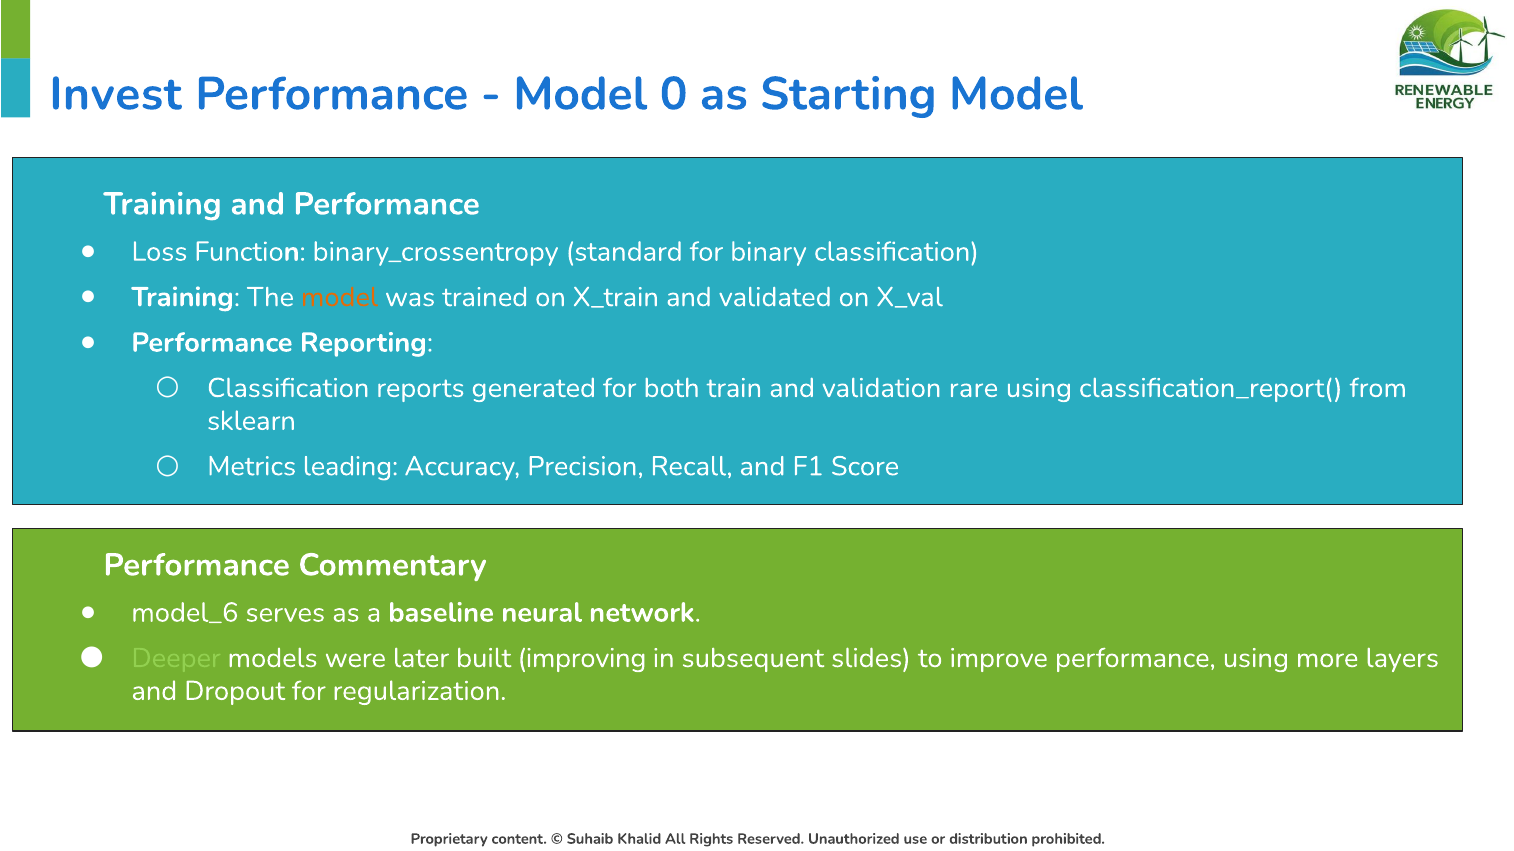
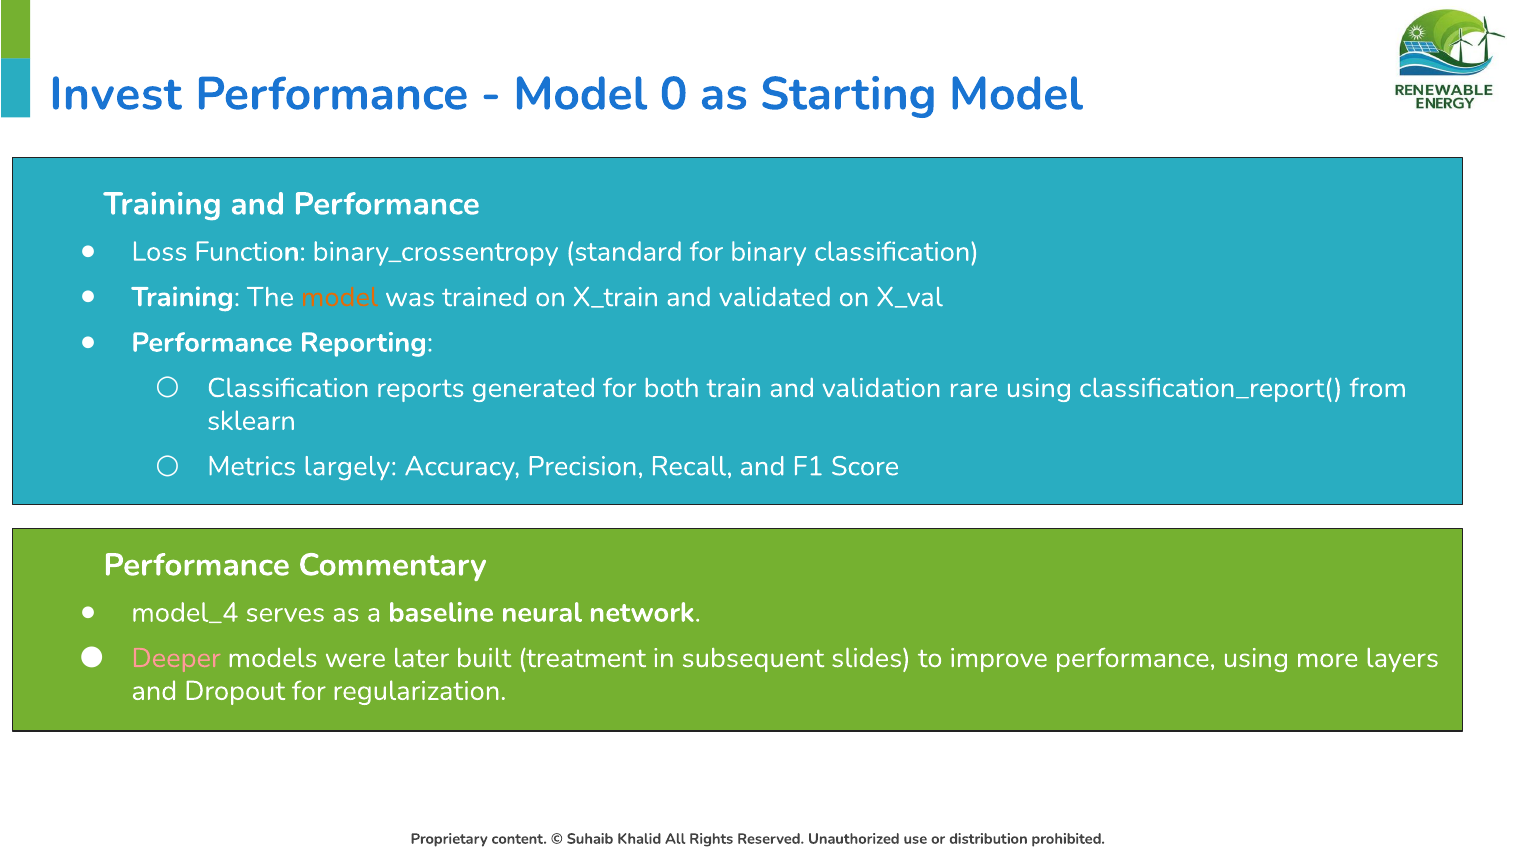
leading: leading -> largely (350, 467)
model_6: model_6 -> model_4 (185, 613)
Deeper colour: light green -> pink (176, 659)
improving: improving -> treatment (582, 659)
